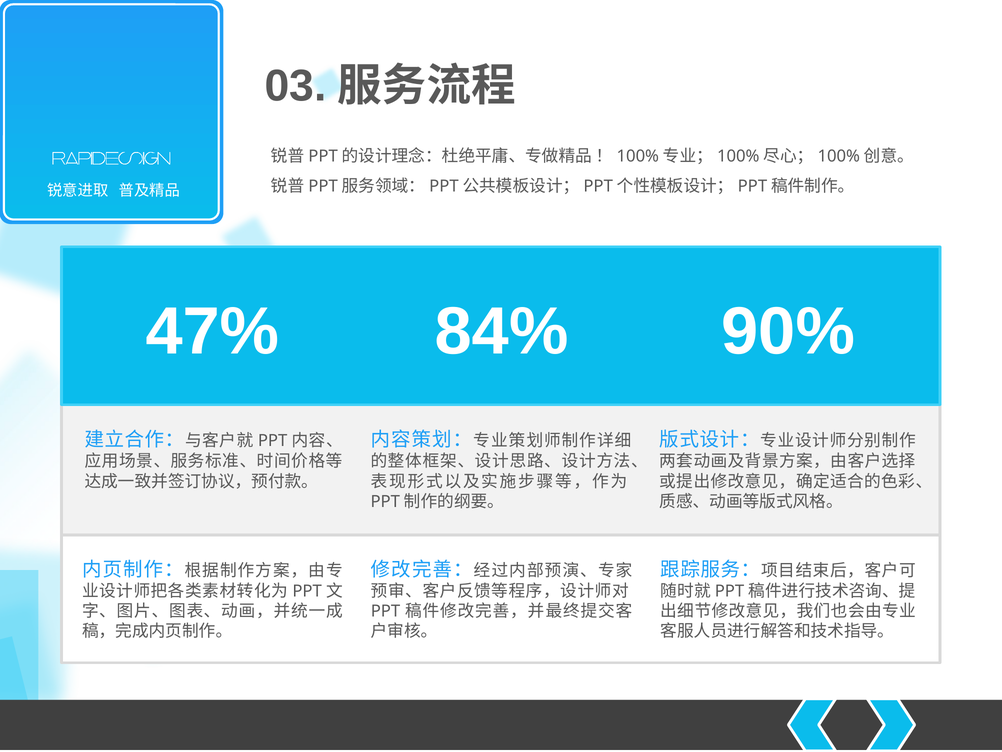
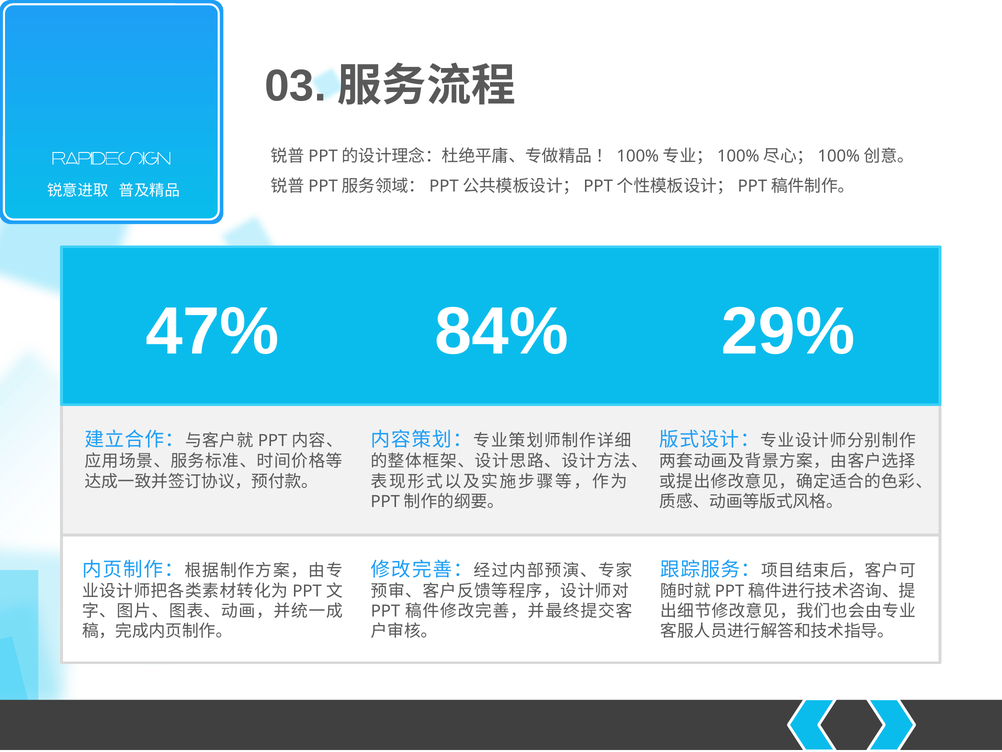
90%: 90% -> 29% (788, 332)
